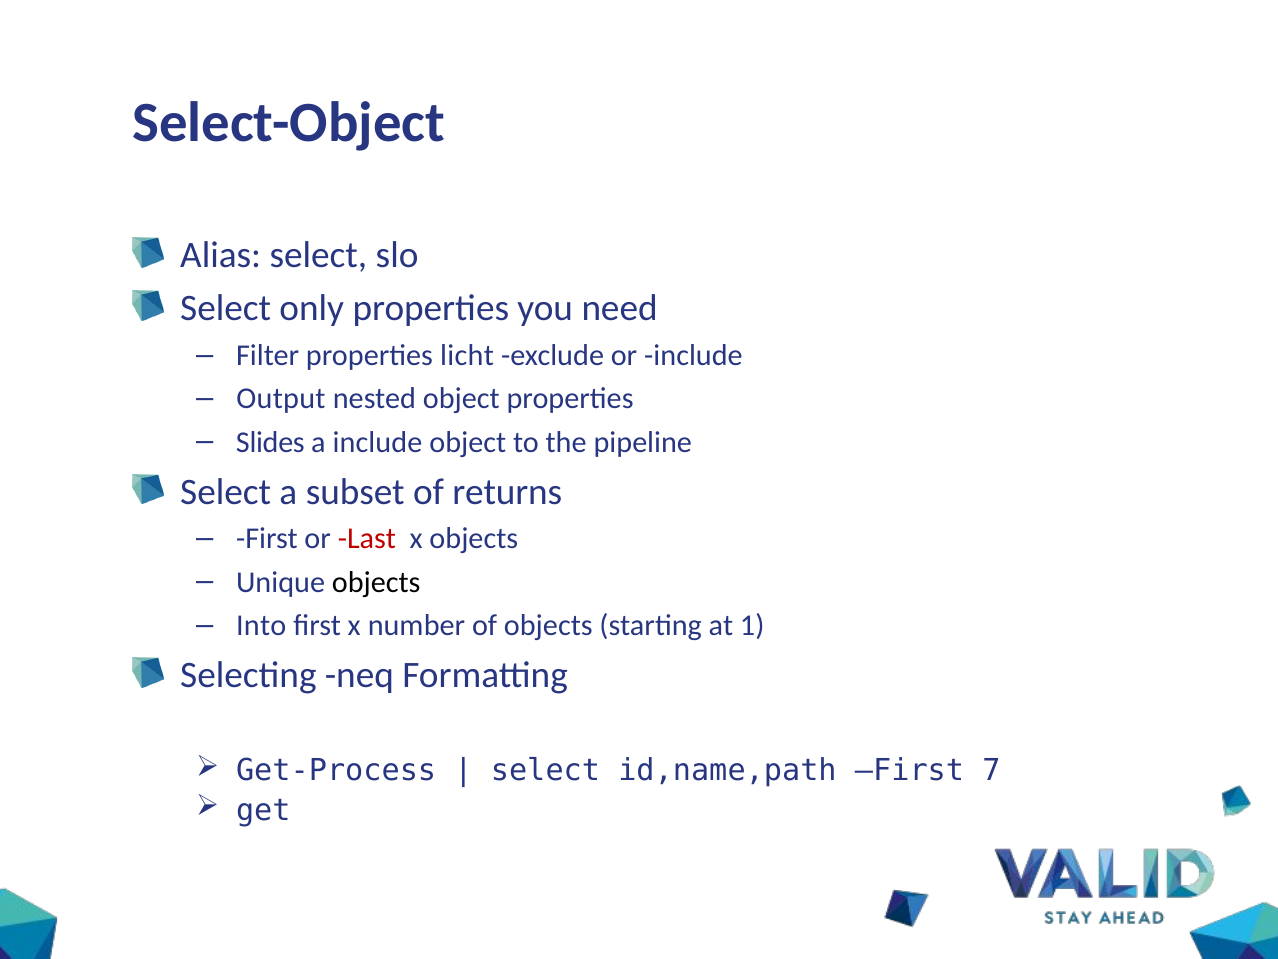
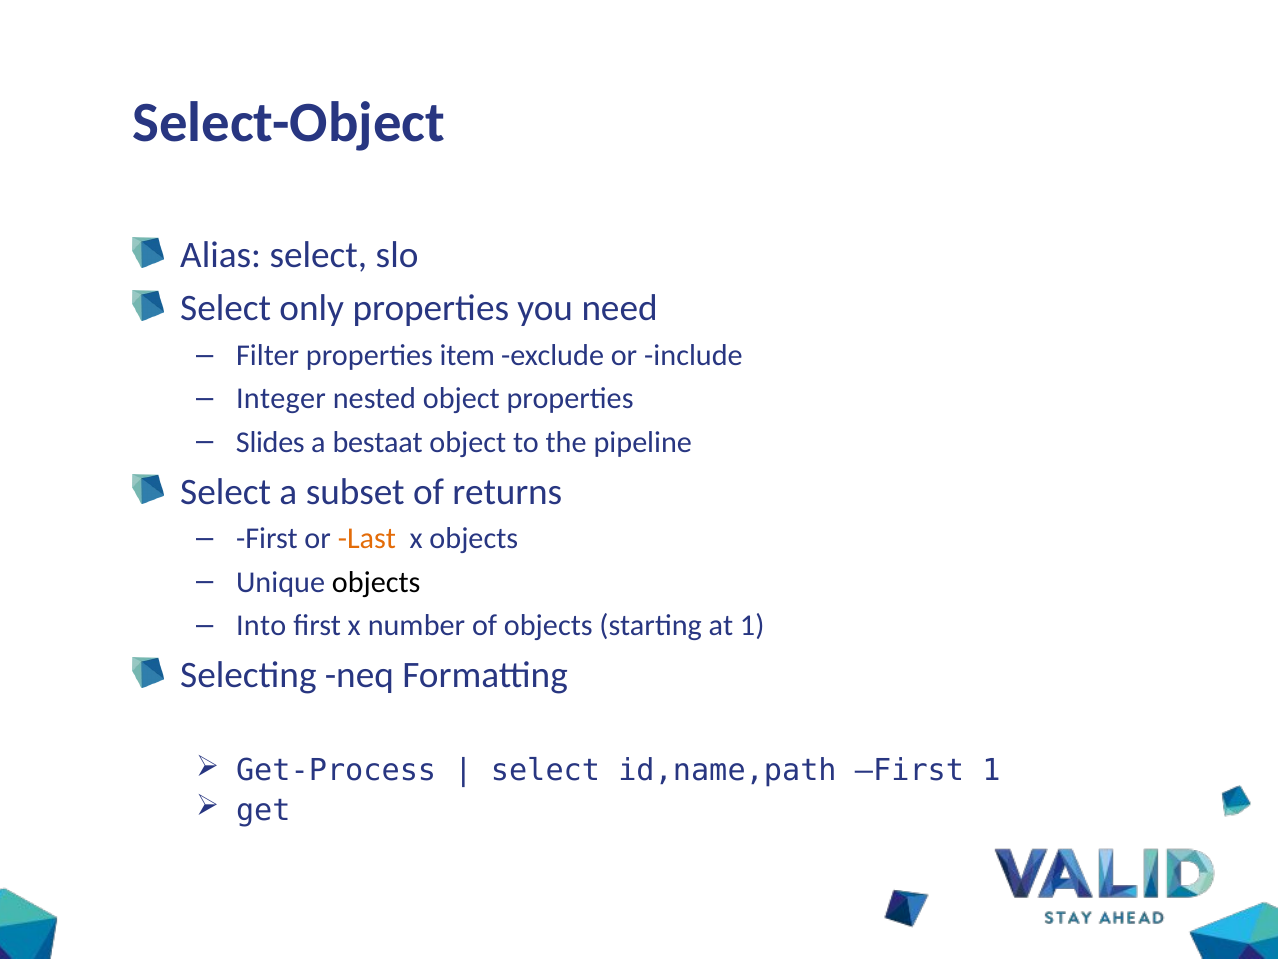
licht: licht -> item (467, 355)
Output: Output -> Integer (281, 399)
a include: include -> bestaat (378, 442)
Last colour: red -> orange (367, 539)
First 7: 7 -> 1 (991, 770)
